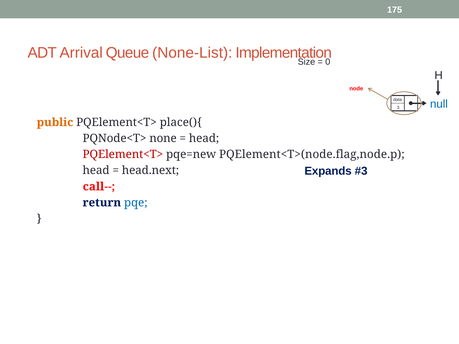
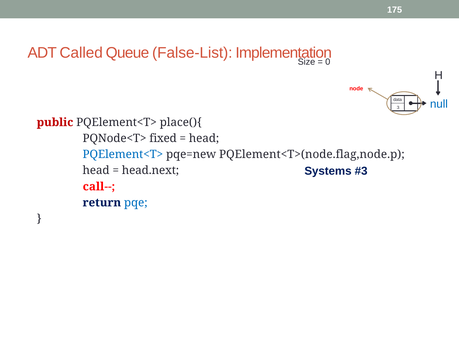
Arrival: Arrival -> Called (81, 53)
None-List: None-List -> False-List (192, 53)
public colour: orange -> red (55, 122)
none: none -> fixed (163, 139)
PQElement<T> colour: red -> blue (123, 155)
Expands: Expands -> Systems (328, 171)
